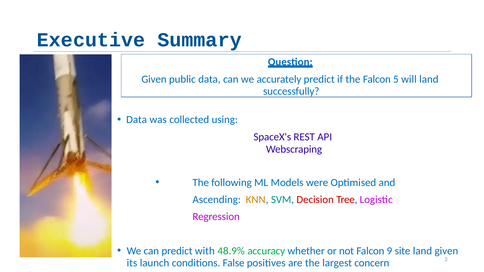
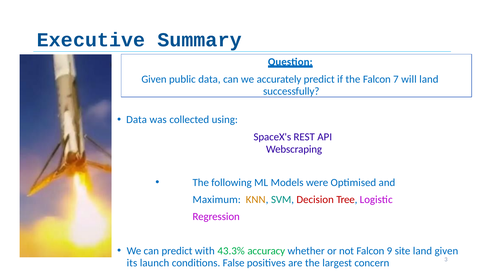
5: 5 -> 7 (396, 79)
Ascending: Ascending -> Maximum (217, 200)
48.9%: 48.9% -> 43.3% (231, 251)
